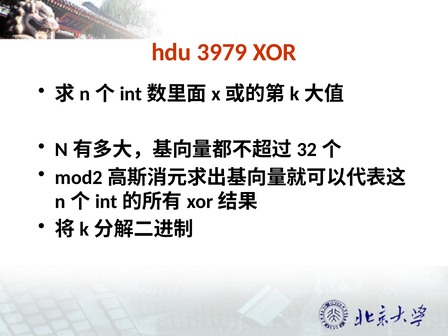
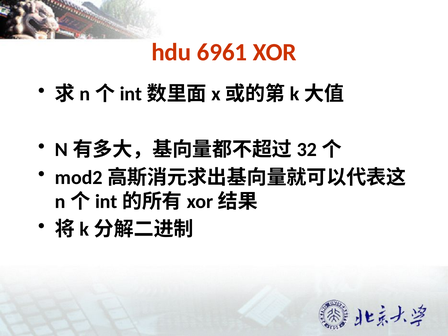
3979: 3979 -> 6961 (222, 52)
